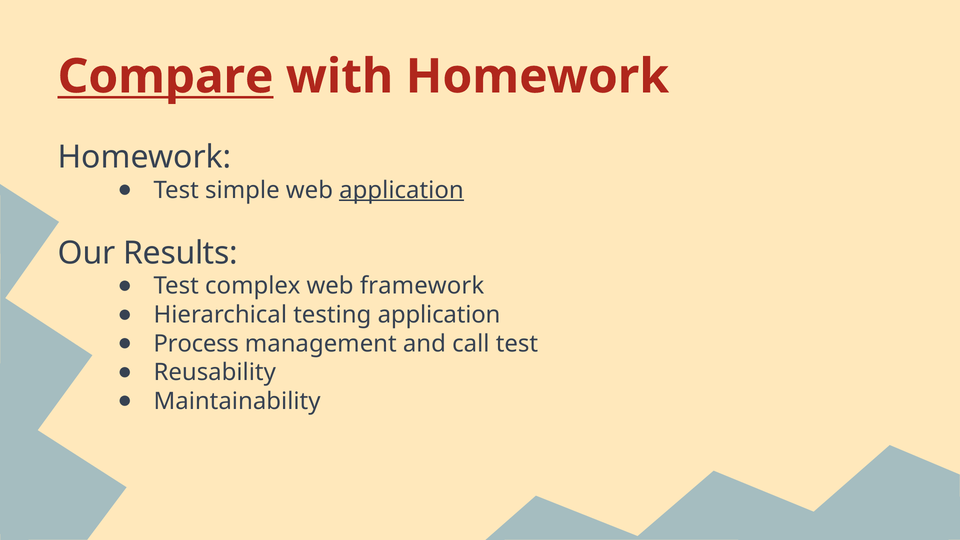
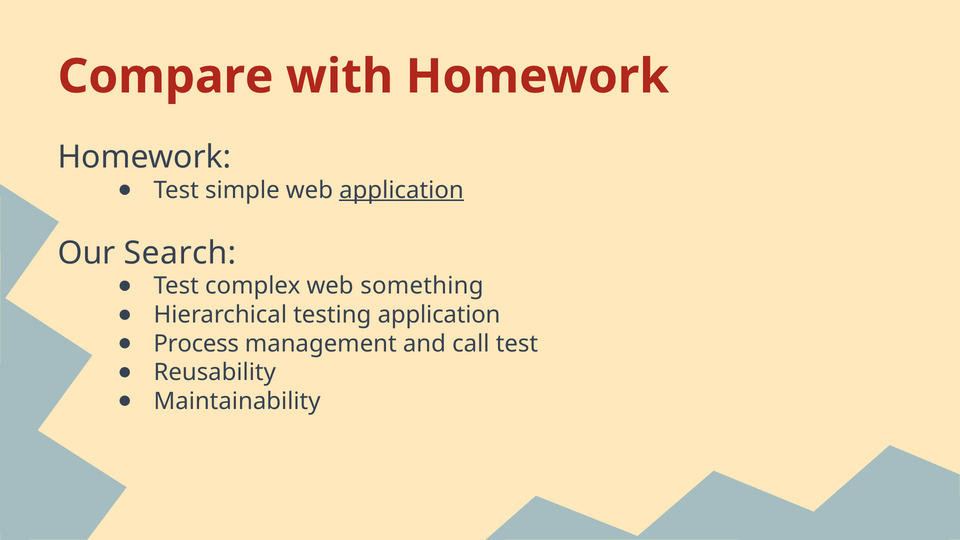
Compare underline: present -> none (166, 77)
Results: Results -> Search (180, 253)
framework: framework -> something (422, 286)
